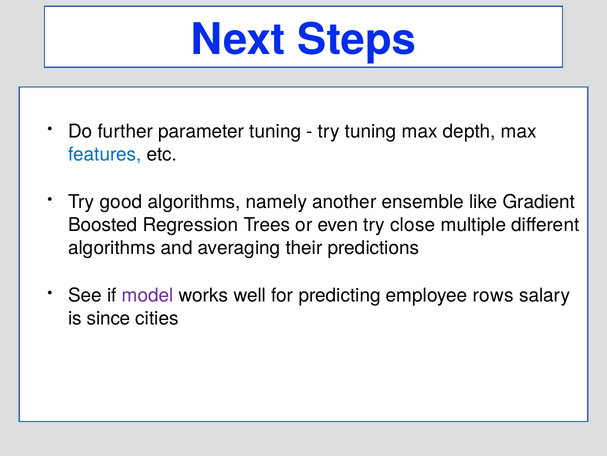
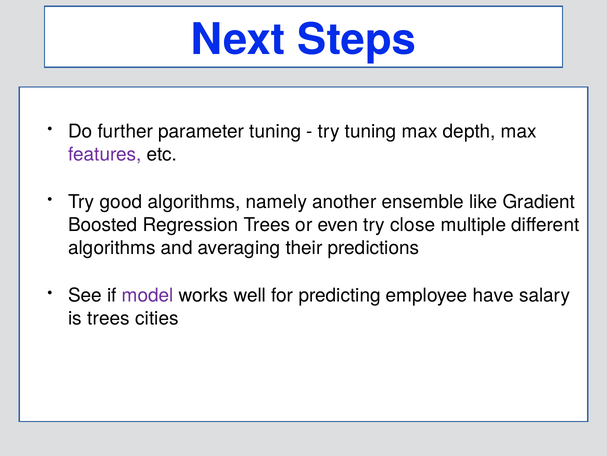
features colour: blue -> purple (105, 154)
rows: rows -> have (493, 295)
is since: since -> trees (109, 318)
